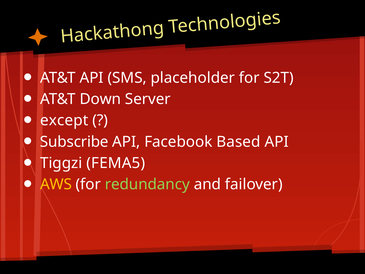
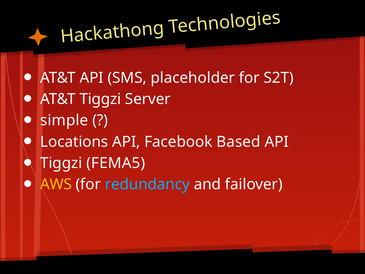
AT&T Down: Down -> Tiggzi (100, 99)
except: except -> simple (64, 120)
Subscribe: Subscribe -> Locations (74, 142)
redundancy colour: light green -> light blue (147, 184)
